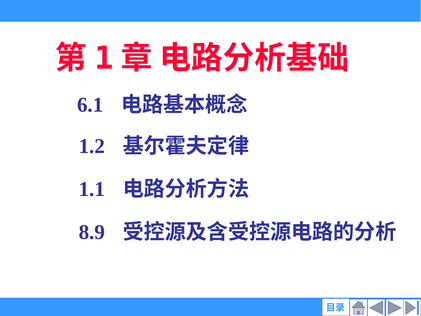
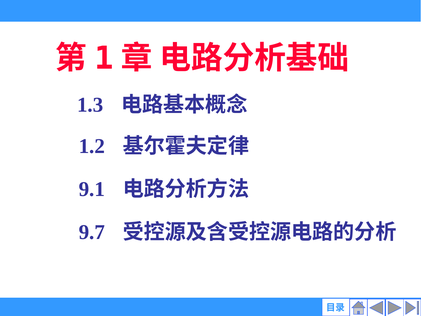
6.1: 6.1 -> 1.3 (90, 105)
1.1: 1.1 -> 9.1 (92, 189)
8.9: 8.9 -> 9.7 (92, 232)
